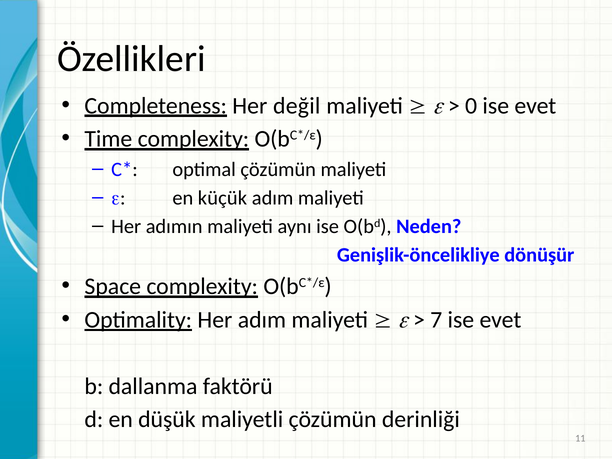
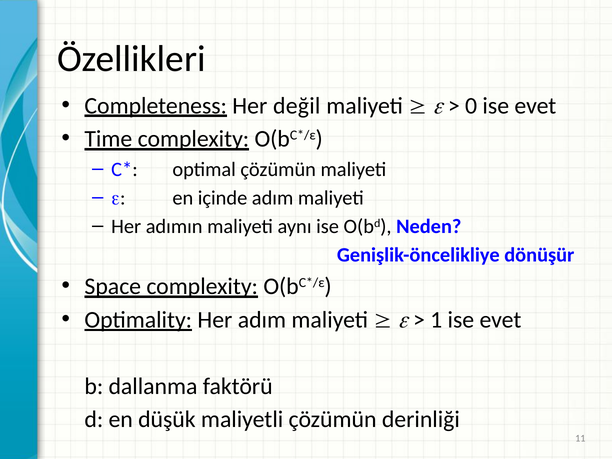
küçük: küçük -> içinde (223, 198)
7: 7 -> 1 (436, 320)
